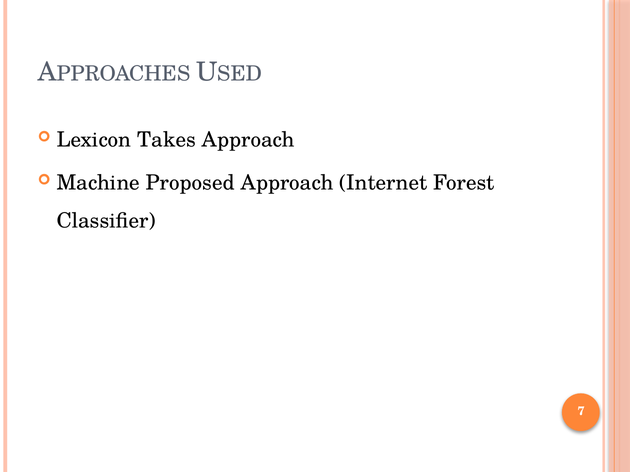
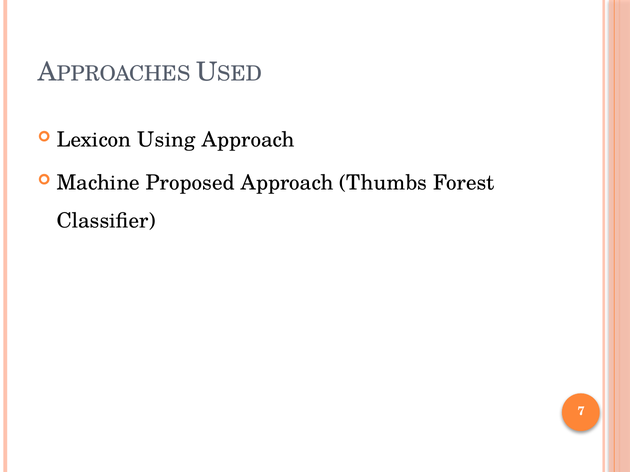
Takes: Takes -> Using (166, 140)
Internet: Internet -> Thumbs (383, 183)
